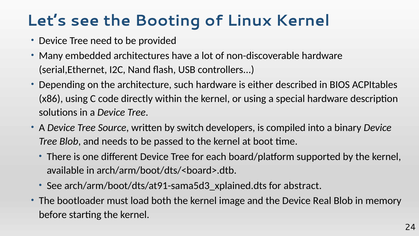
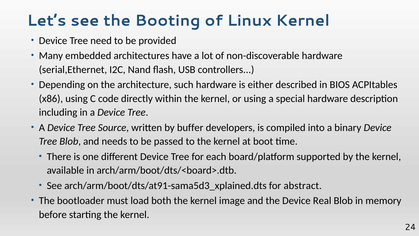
solutions: solutions -> including (58, 112)
switch: switch -> buffer (190, 127)
